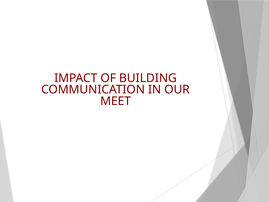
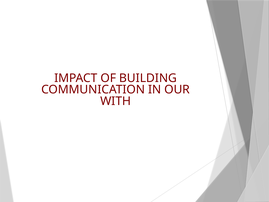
MEET: MEET -> WITH (116, 101)
